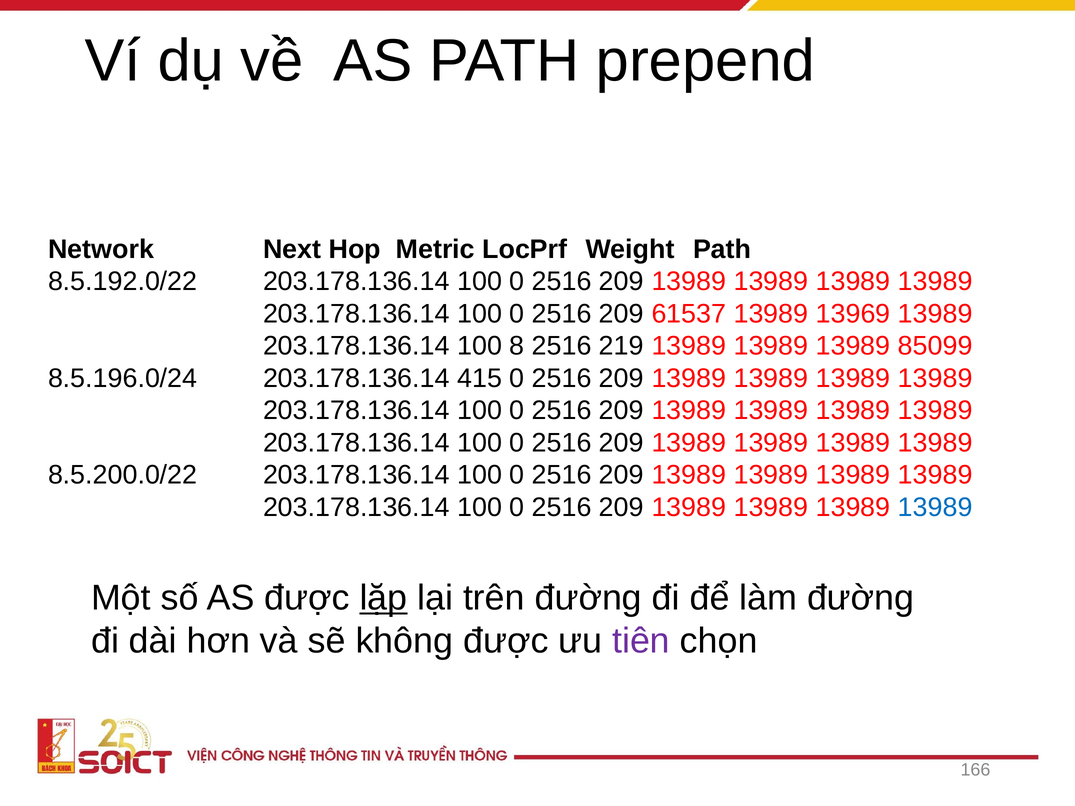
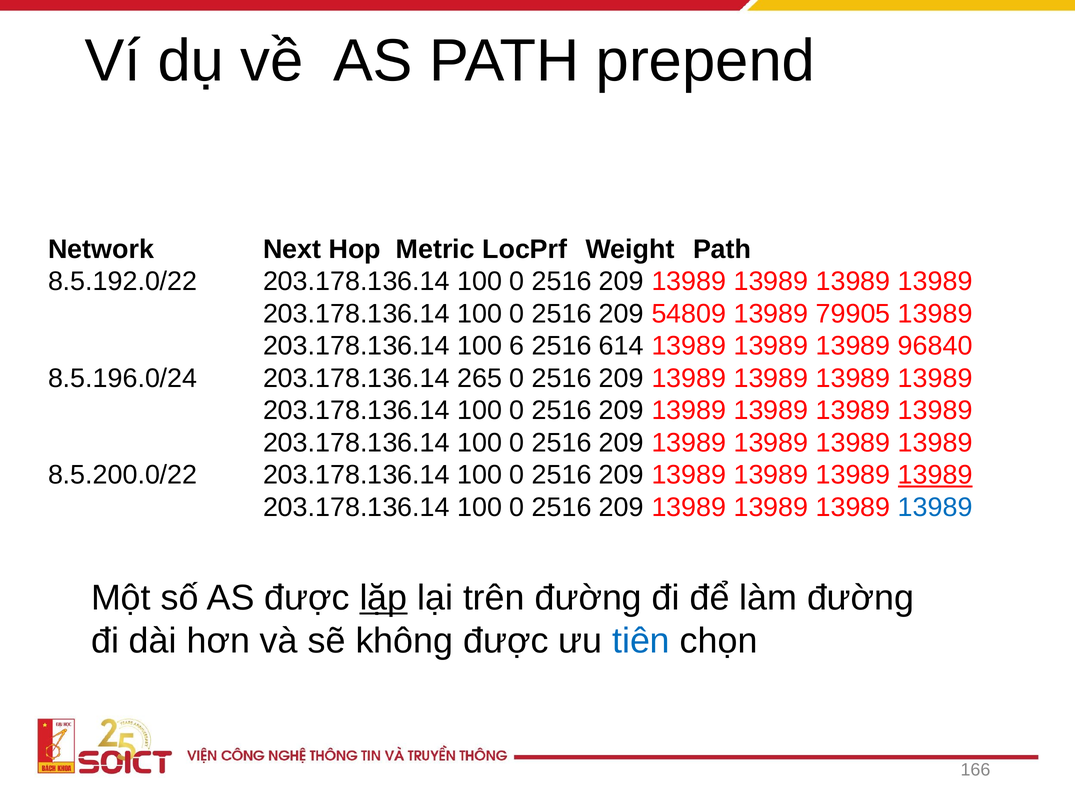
61537: 61537 -> 54809 (689, 314)
13969: 13969 -> 79905 (853, 314)
8: 8 -> 6 (517, 346)
219: 219 -> 614 (621, 346)
85099: 85099 -> 96840 (935, 346)
415: 415 -> 265 (480, 378)
13989 underline: none -> present (935, 475)
tiên colour: purple -> blue (641, 641)
